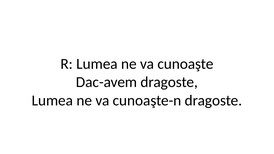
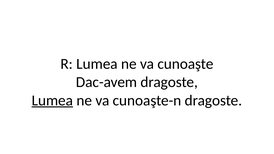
Lumea underline: none -> present (52, 100)
